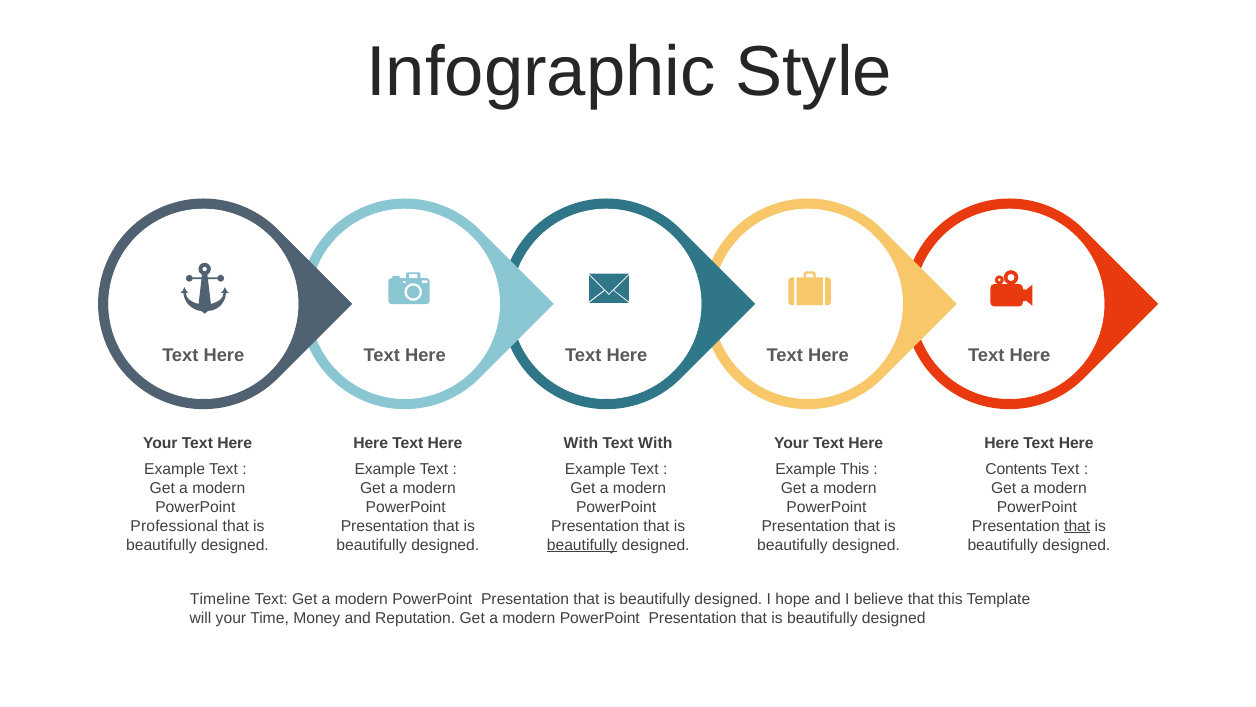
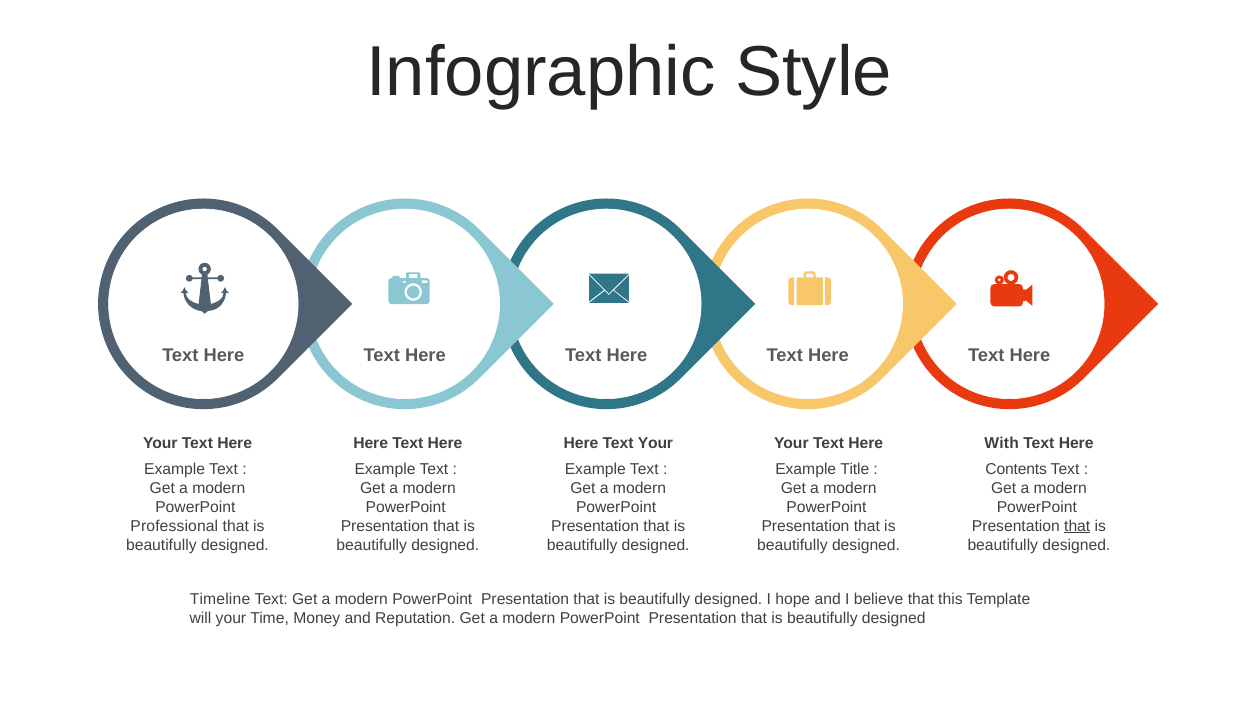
With: With -> Here (581, 443)
Text With: With -> Your (655, 443)
Here: Here -> With (1002, 443)
Example This: This -> Title (855, 469)
beautifully underline: present -> none (582, 545)
